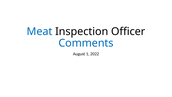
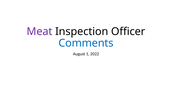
Meat colour: blue -> purple (40, 31)
